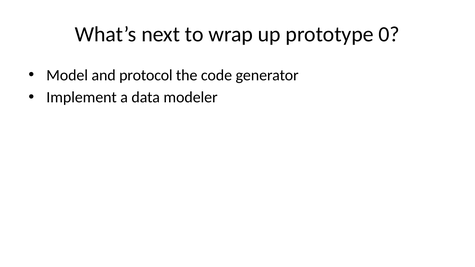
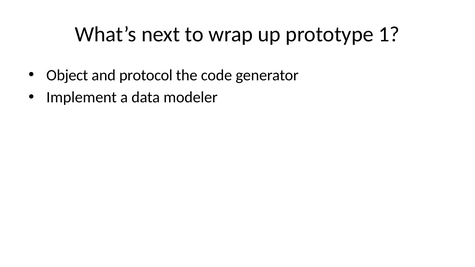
0: 0 -> 1 (389, 34)
Model: Model -> Object (67, 75)
